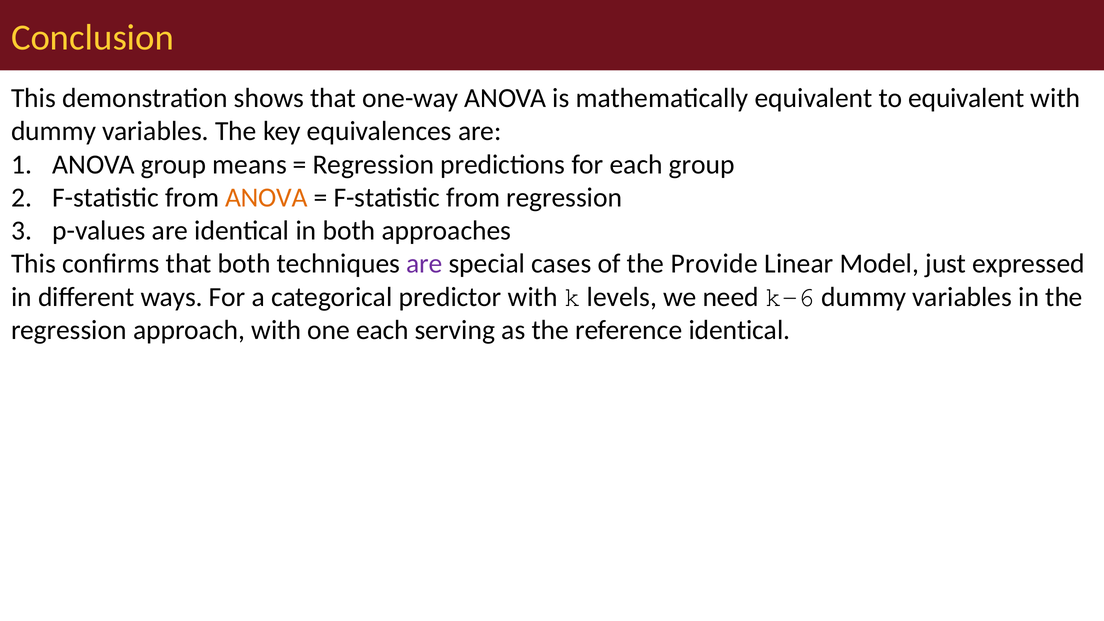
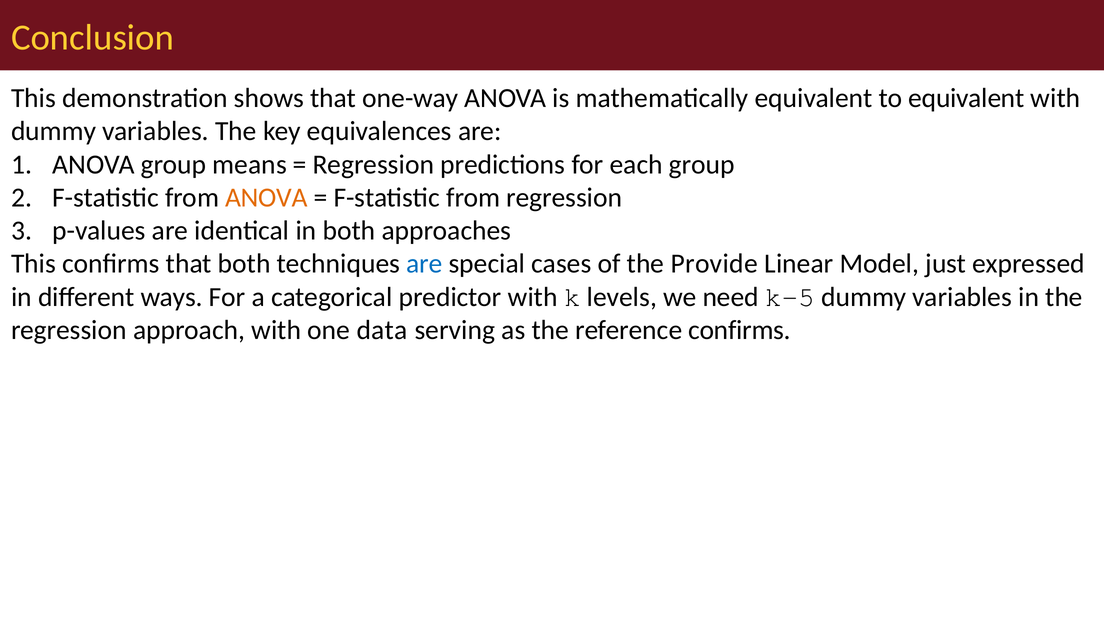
are colour: purple -> blue (424, 264)
k-6: k-6 -> k-5 (790, 297)
one each: each -> data (382, 330)
reference identical: identical -> confirms (739, 330)
